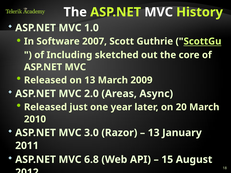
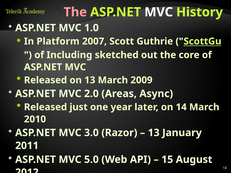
The colour: white -> pink (75, 12)
Software: Software -> Platform (58, 41)
20: 20 -> 14 (181, 107)
6.8: 6.8 -> 5.0 (91, 160)
